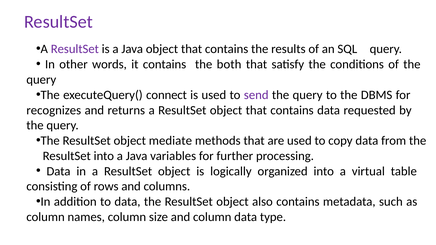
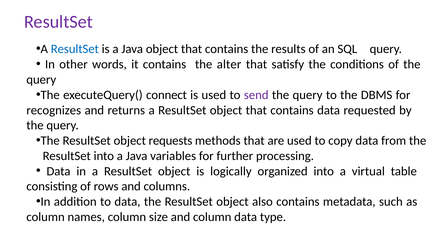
ResultSet colour: purple -> blue (75, 49)
both: both -> alter (229, 64)
mediate: mediate -> requests (171, 141)
